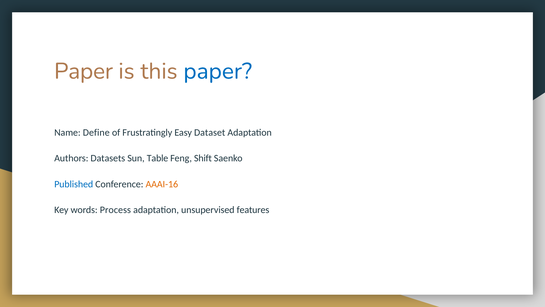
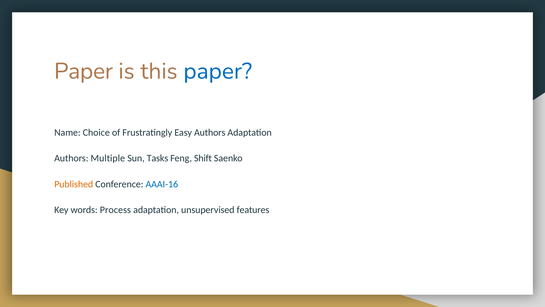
Define: Define -> Choice (96, 132)
Easy Dataset: Dataset -> Authors (210, 132)
Datasets: Datasets -> Multiple (108, 158)
Table: Table -> Tasks (157, 158)
Published colour: blue -> orange (74, 184)
AAAI-16 colour: orange -> blue (162, 184)
